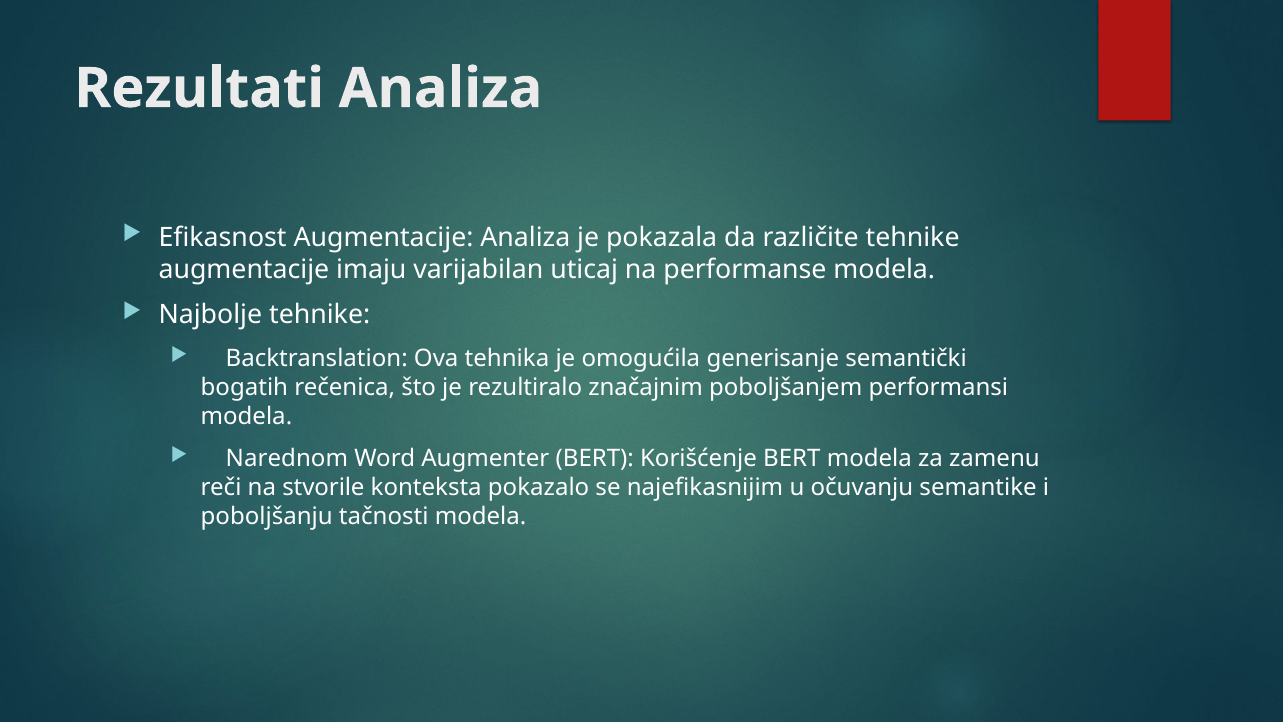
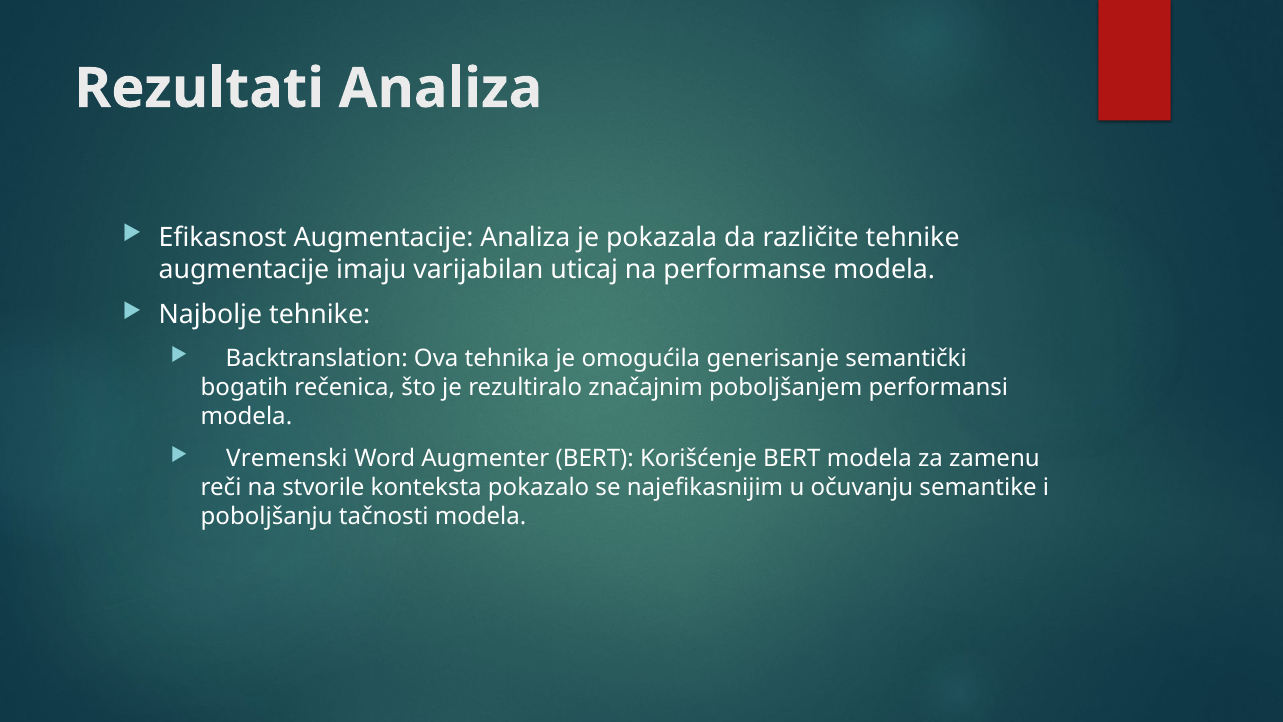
Narednom: Narednom -> Vremenski (287, 458)
